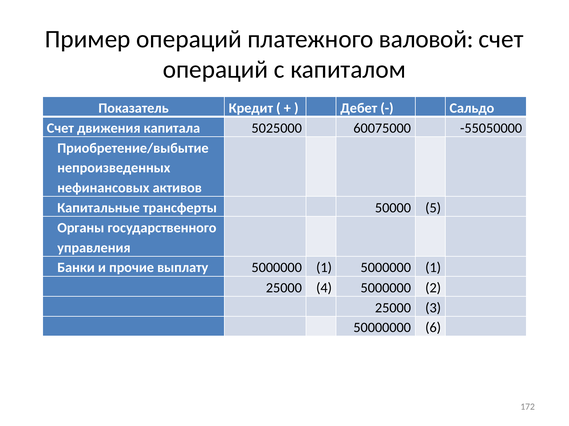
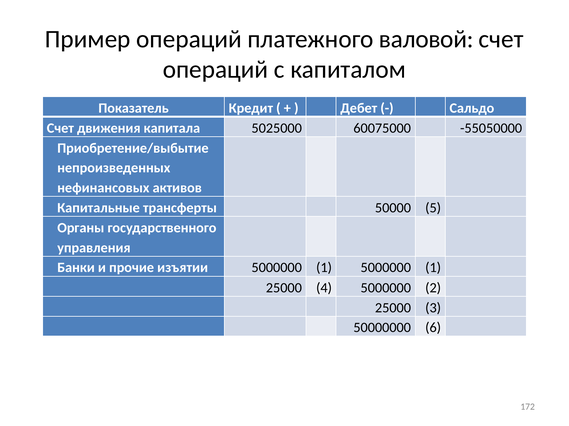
выплату: выплату -> изъятии (183, 268)
